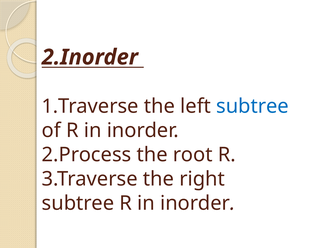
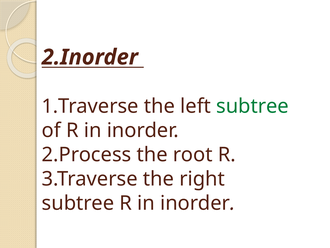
subtree colour: blue -> green (252, 106)
